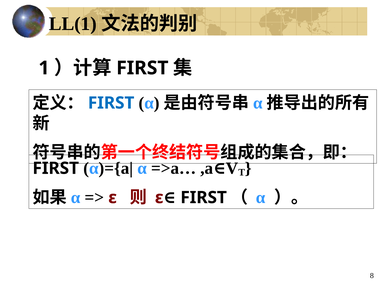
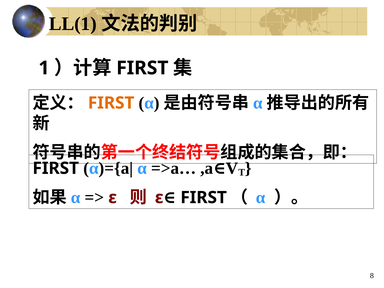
FIRST colour: blue -> orange (111, 103)
